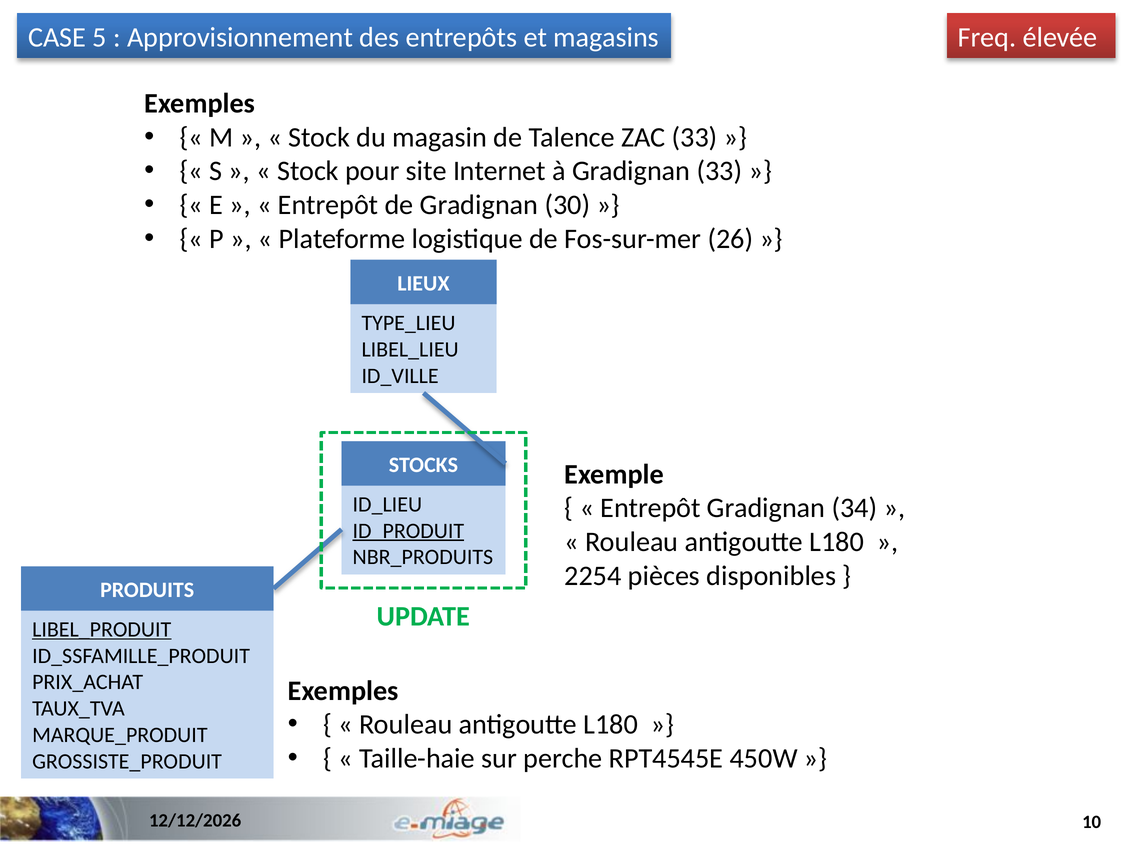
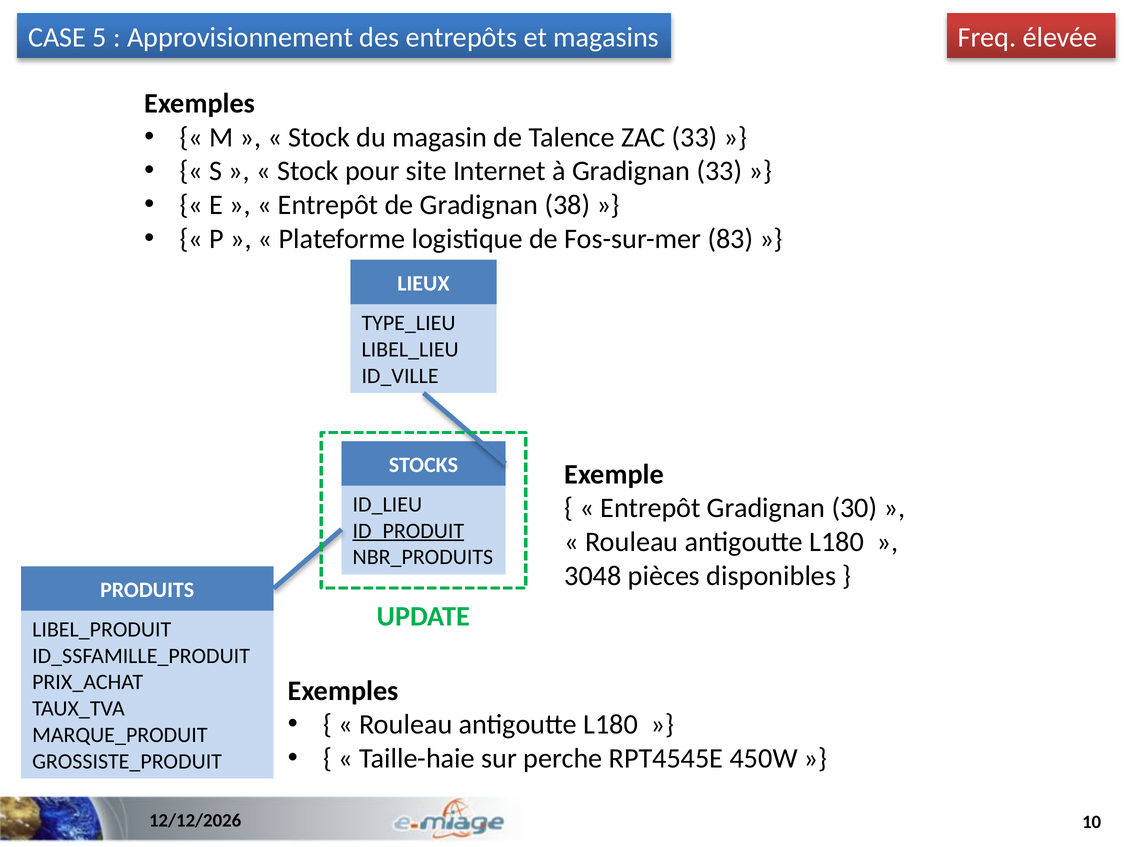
30: 30 -> 38 (567, 205)
26: 26 -> 83 (730, 239)
34: 34 -> 30 (854, 508)
2254: 2254 -> 3048 (593, 576)
LIBEL_PRODUIT underline: present -> none (102, 629)
